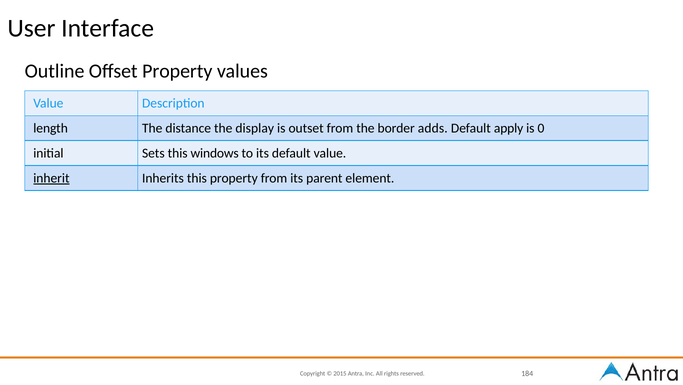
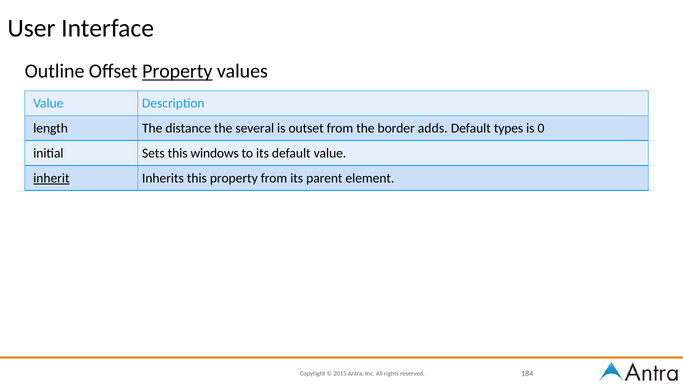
Property underline: none -> present (177, 71)
display: display -> several (255, 128)
apply: apply -> types (509, 128)
